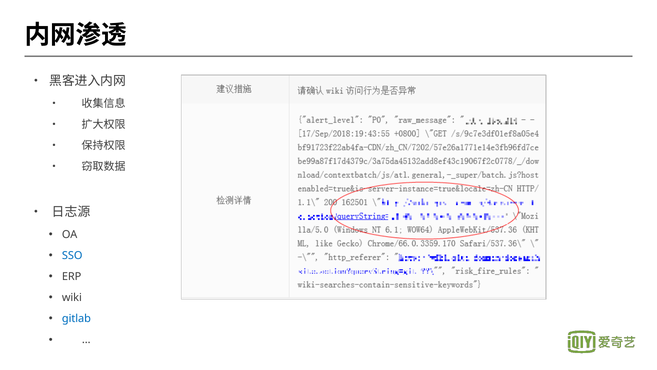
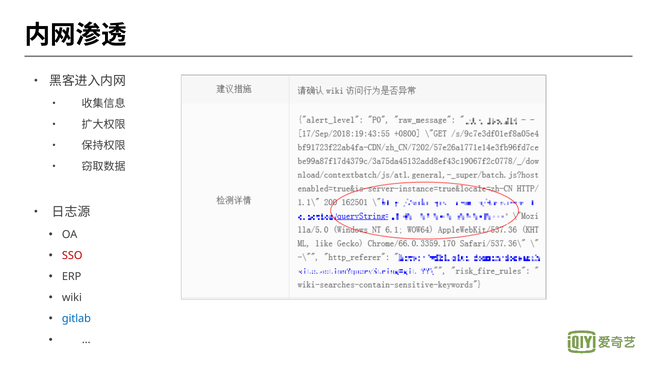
SSO colour: blue -> red (72, 255)
